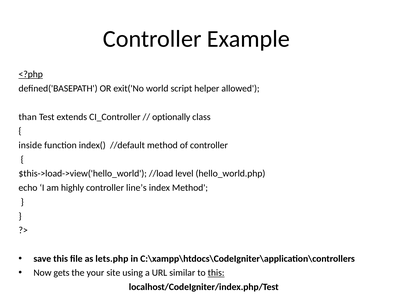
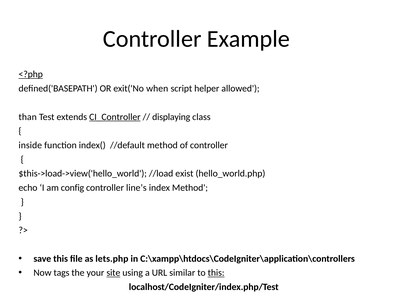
world: world -> when (157, 89)
CI_Controller underline: none -> present (115, 117)
optionally: optionally -> displaying (171, 117)
level: level -> exist (184, 174)
highly: highly -> config (72, 188)
gets: gets -> tags (62, 273)
site underline: none -> present (113, 273)
